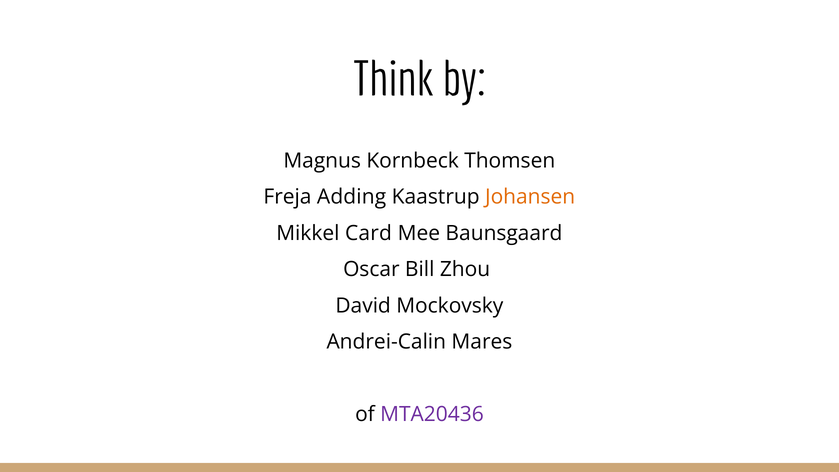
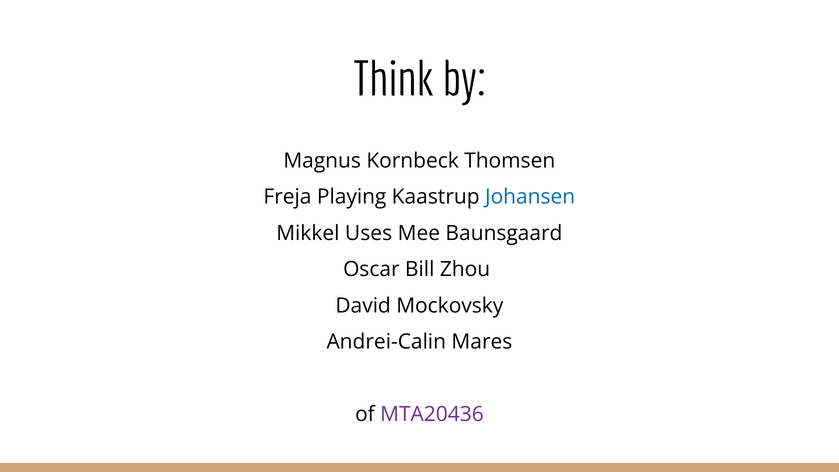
Adding: Adding -> Playing (352, 197)
Johansen colour: orange -> blue (530, 197)
Card: Card -> Uses (369, 233)
